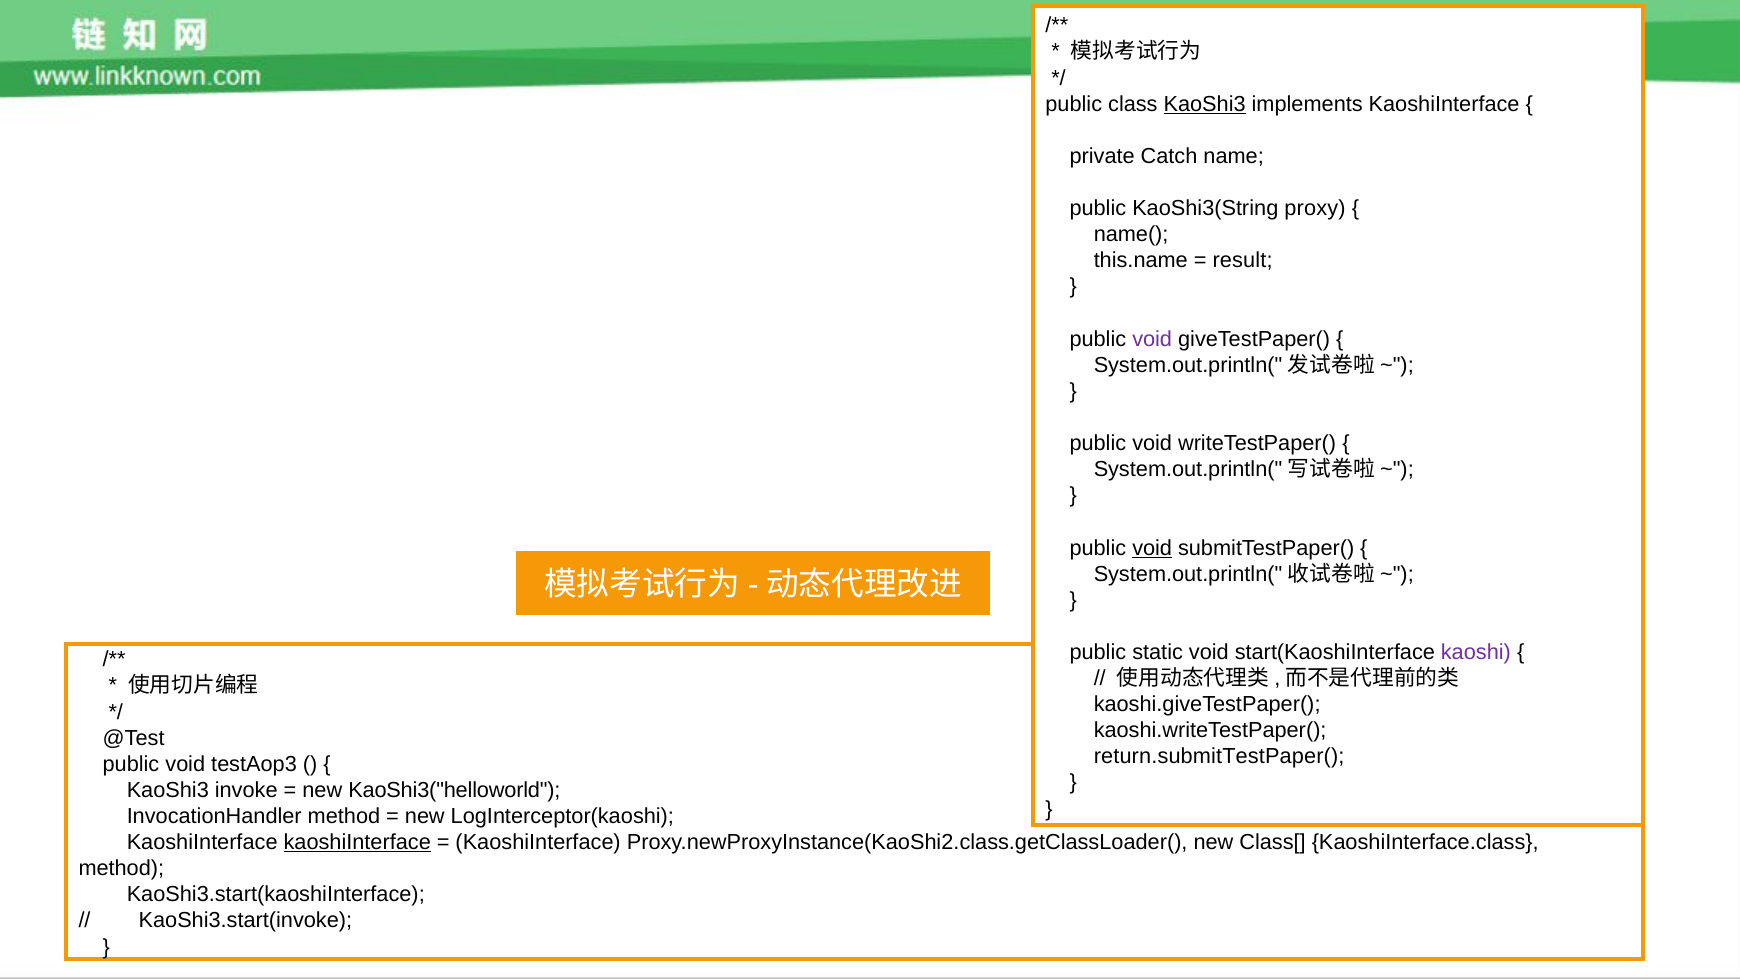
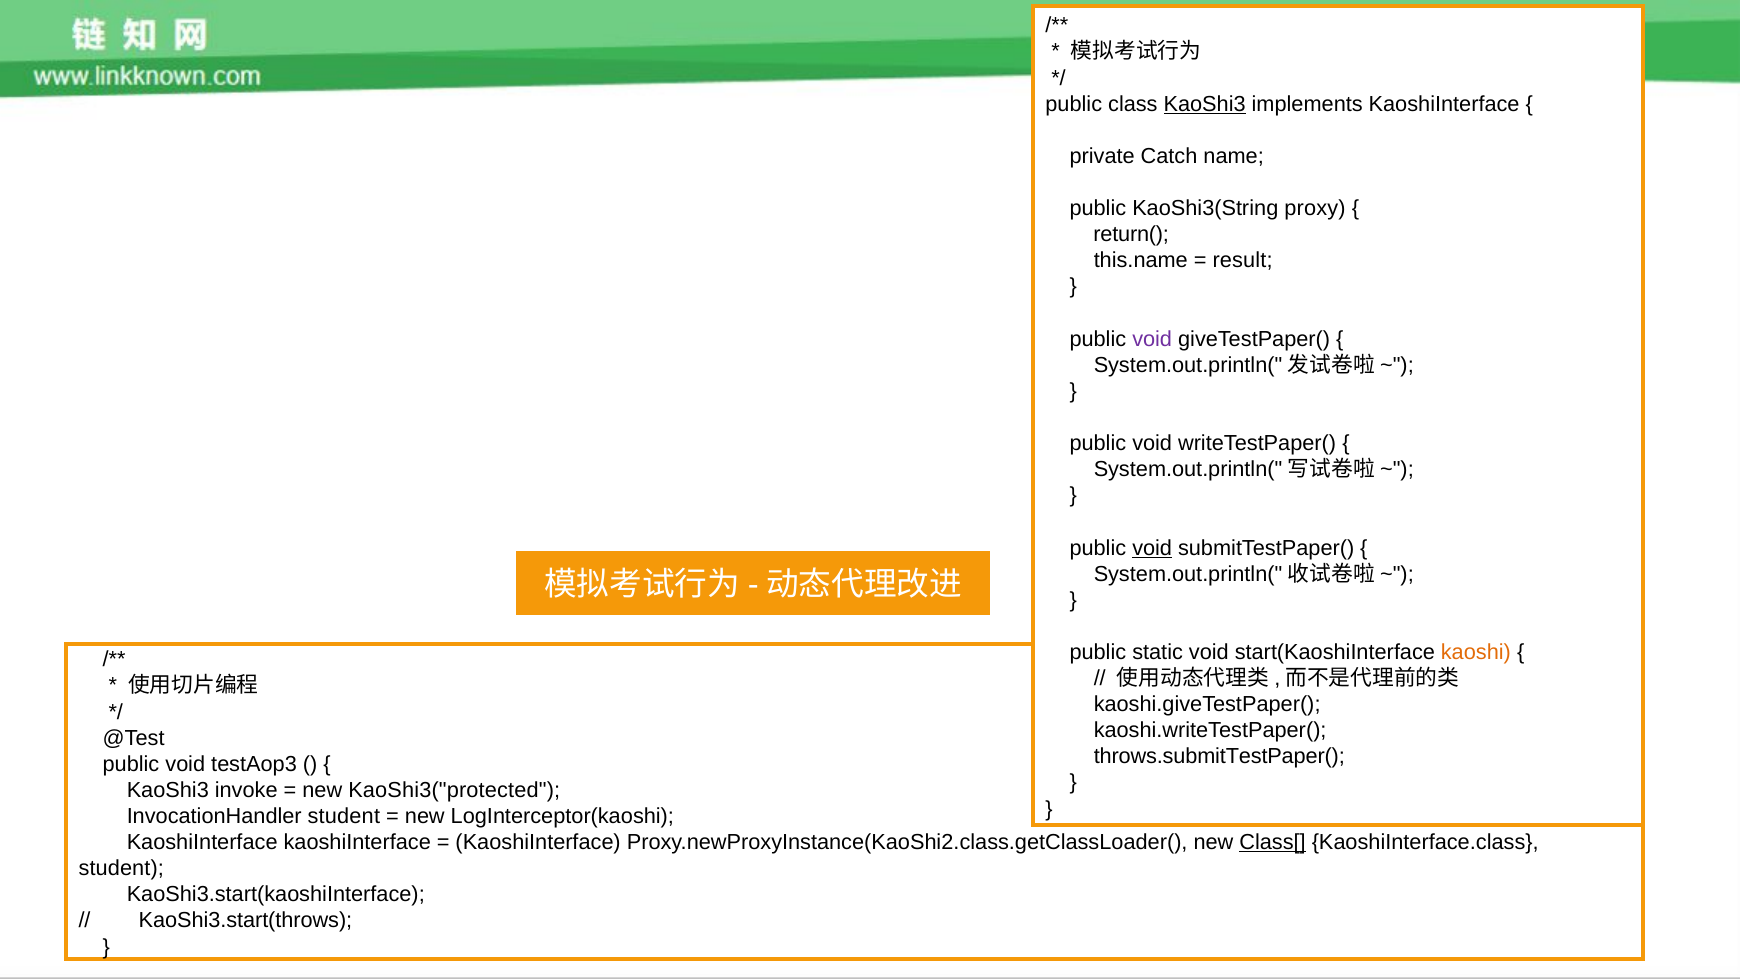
name(: name( -> return( (1131, 235)
kaoshi colour: purple -> orange (1476, 652)
return.submitTestPaper(: return.submitTestPaper( -> throws.submitTestPaper( (1219, 757)
KaoShi3("helloworld: KaoShi3("helloworld -> KaoShi3("protected (454, 790)
InvocationHandler method: method -> student (344, 816)
kaoshiInterface underline: present -> none (357, 842)
Class[ underline: none -> present (1273, 842)
method: method -> student (121, 868)
KaoShi3.start(invoke: KaoShi3.start(invoke -> KaoShi3.start(throws (245, 920)
